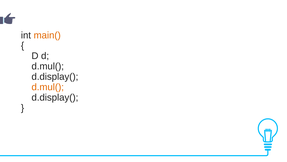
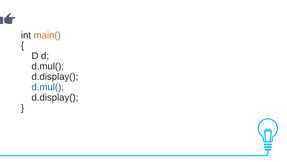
d.mul( colour: orange -> blue (48, 87)
